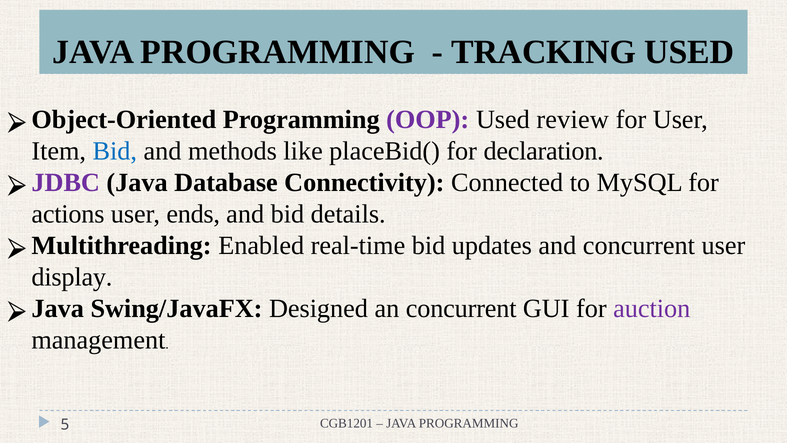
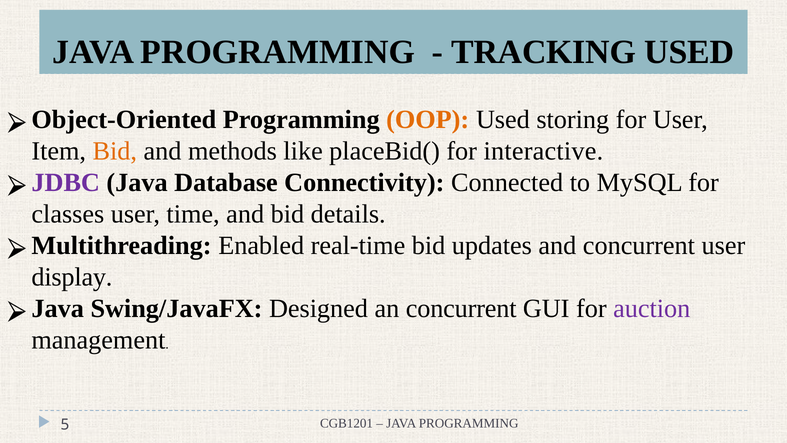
OOP colour: purple -> orange (428, 119)
review: review -> storing (573, 119)
Bid colour: blue -> orange (115, 151)
declaration: declaration -> interactive (543, 151)
actions: actions -> classes (68, 214)
ends: ends -> time (193, 214)
